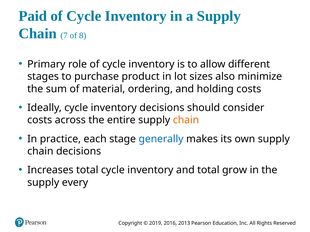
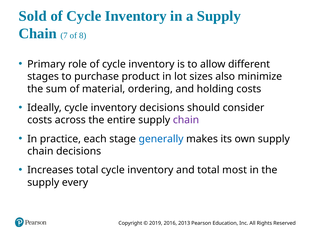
Paid: Paid -> Sold (33, 16)
chain colour: orange -> purple (186, 120)
grow: grow -> most (235, 170)
